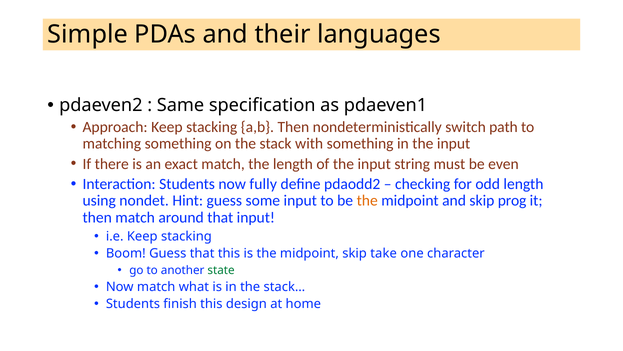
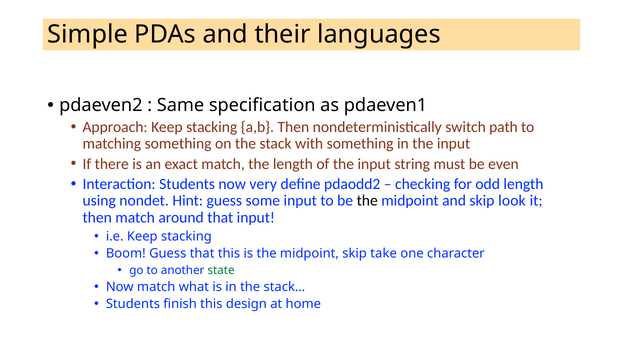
fully: fully -> very (263, 184)
the colour: orange -> black (367, 201)
prog: prog -> look (512, 201)
